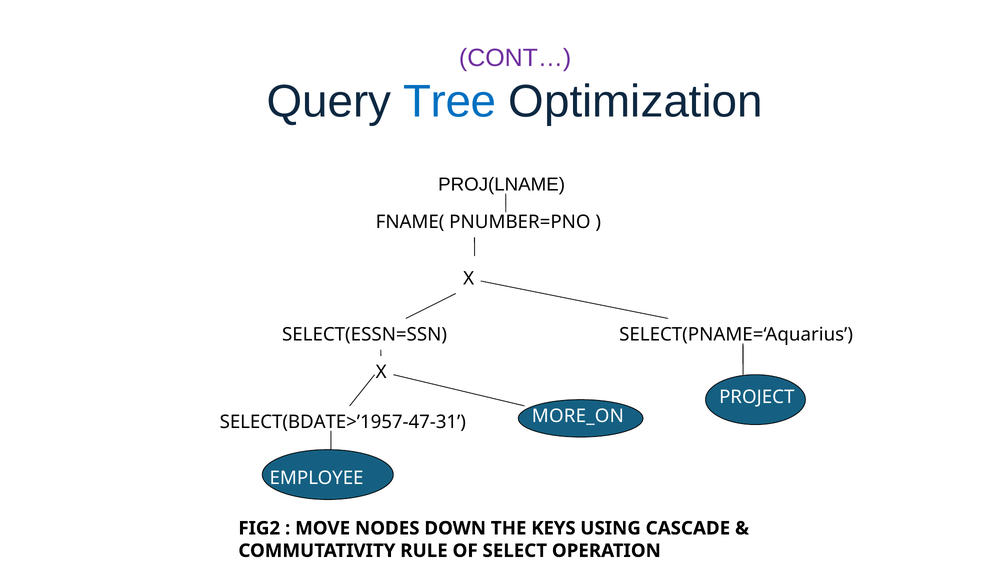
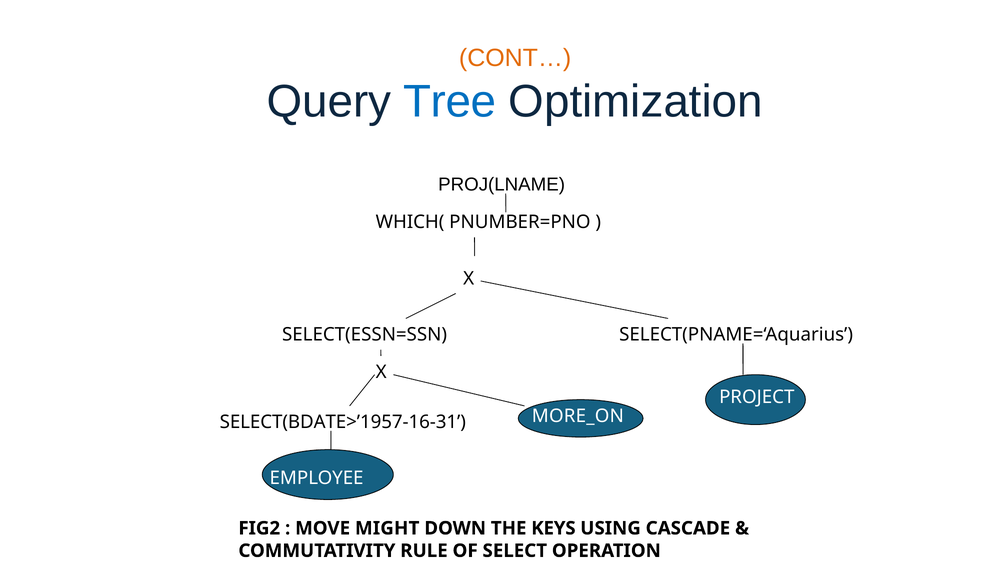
CONT… colour: purple -> orange (515, 58)
FNAME(: FNAME( -> WHICH( (410, 222)
SELECT(BDATE>’1957-47-31: SELECT(BDATE>’1957-47-31 -> SELECT(BDATE>’1957-16-31 (343, 422)
NODES: NODES -> MIGHT (387, 528)
